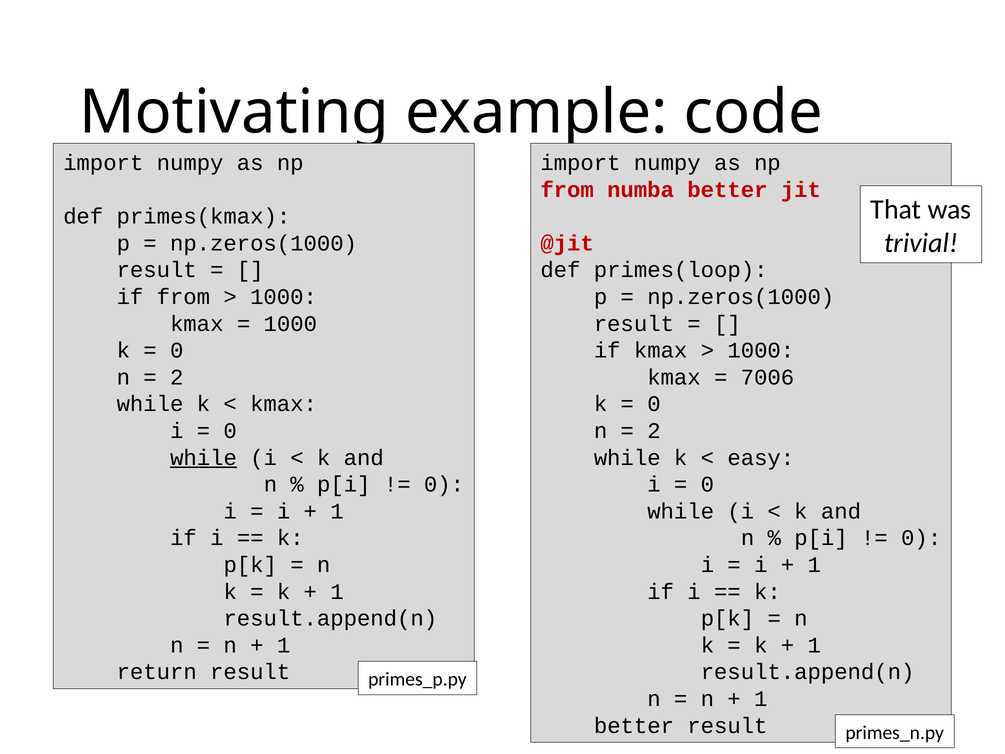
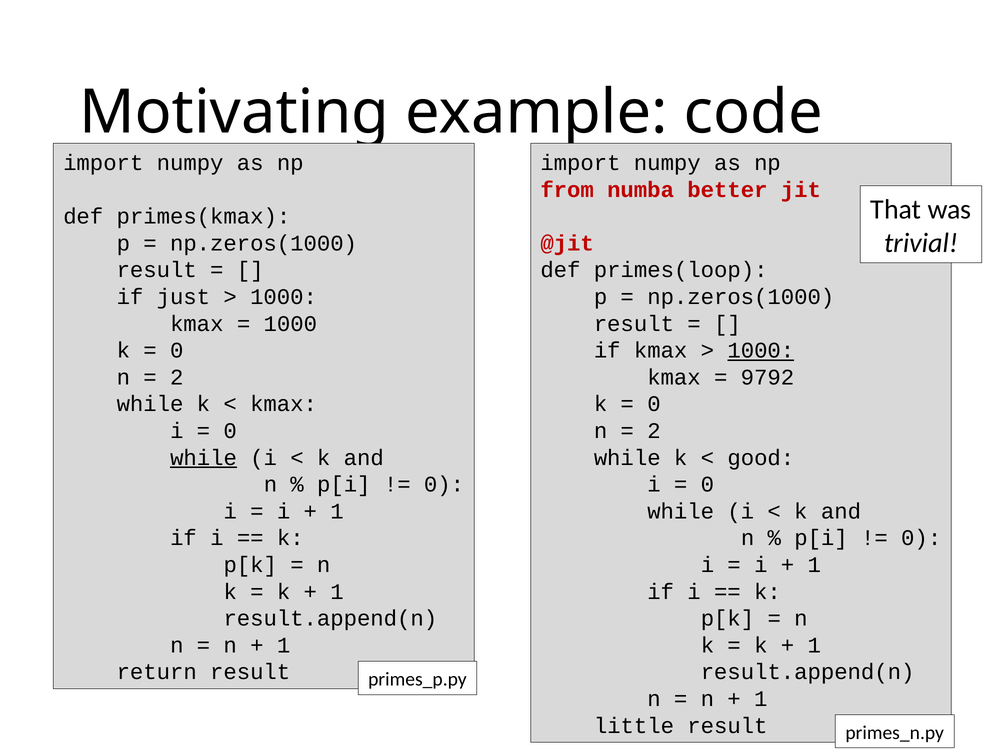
if from: from -> just (183, 297)
1000 underline: none -> present (761, 350)
7006: 7006 -> 9792 (767, 377)
easy: easy -> good (761, 458)
better: better -> little (634, 725)
